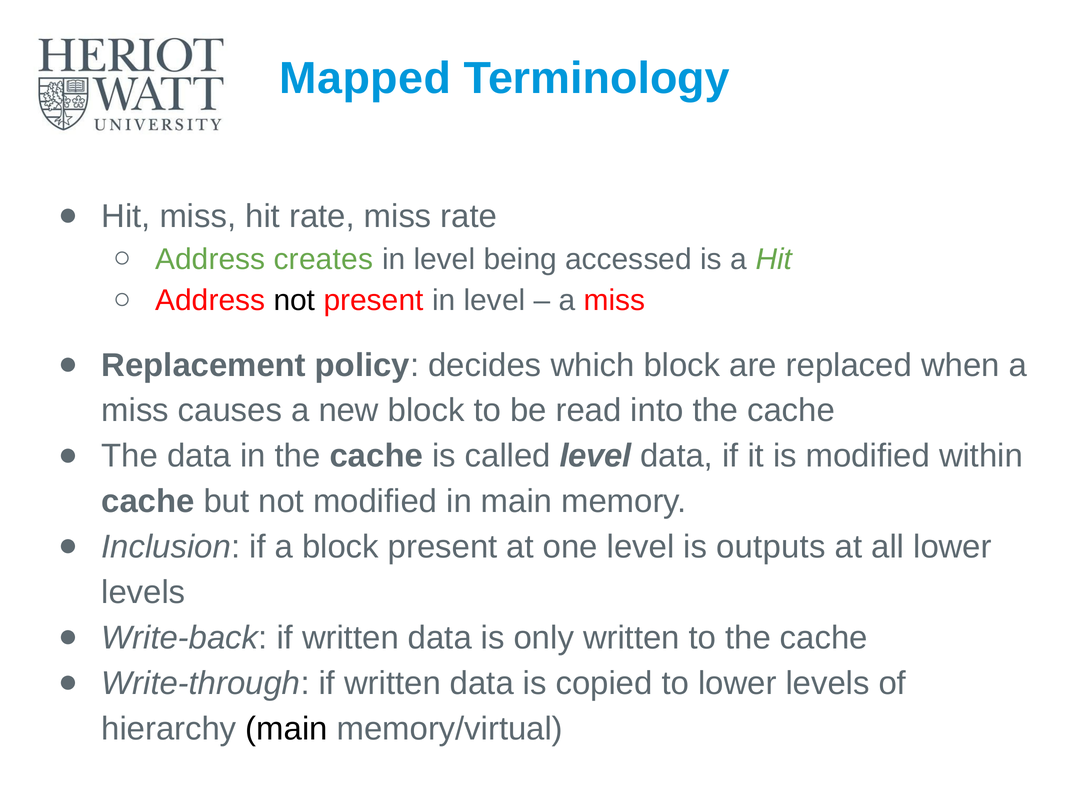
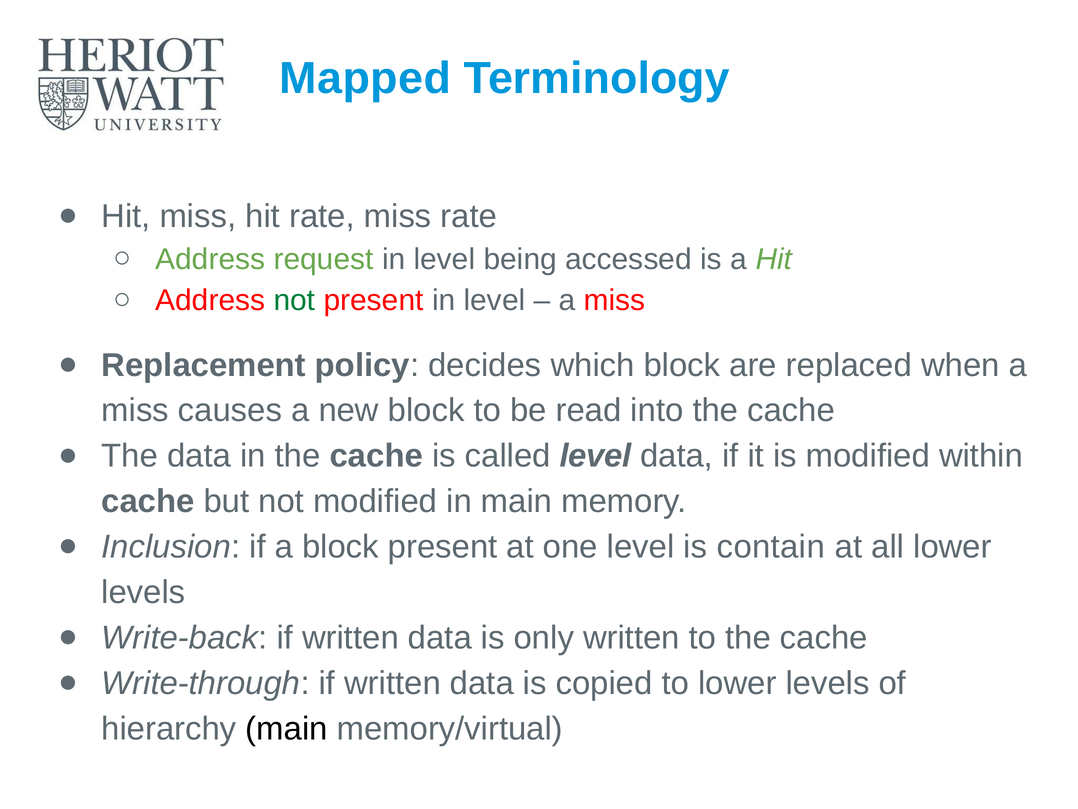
creates: creates -> request (324, 259)
not colour: black -> green (294, 300)
outputs: outputs -> contain (771, 547)
